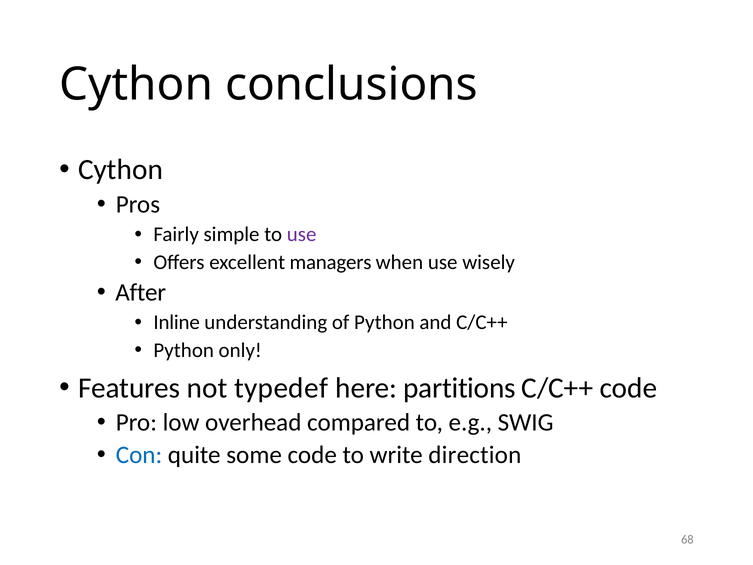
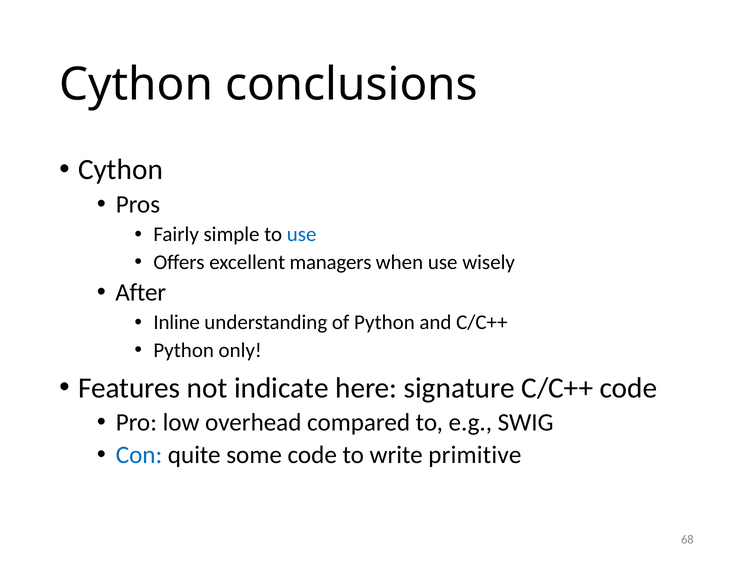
use colour: purple -> blue (302, 234)
typedef: typedef -> indicate (281, 388)
partitions: partitions -> signature (459, 388)
direction: direction -> primitive (475, 455)
